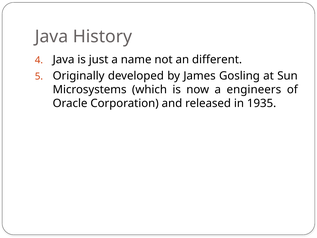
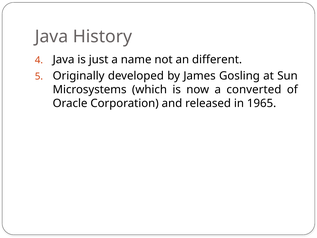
engineers: engineers -> converted (254, 89)
1935: 1935 -> 1965 (262, 103)
